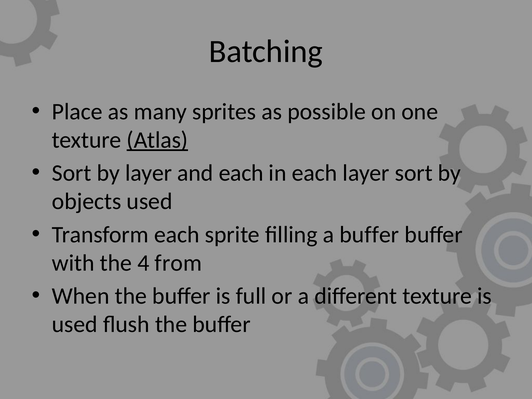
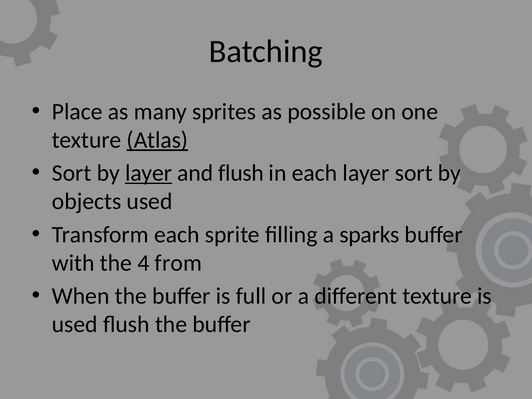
layer underline: none -> present (149, 173)
and each: each -> flush (241, 173)
a buffer: buffer -> sparks (369, 235)
